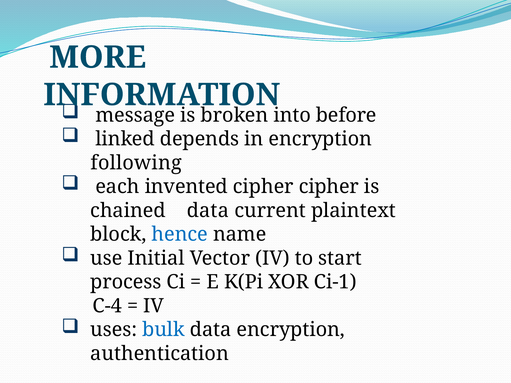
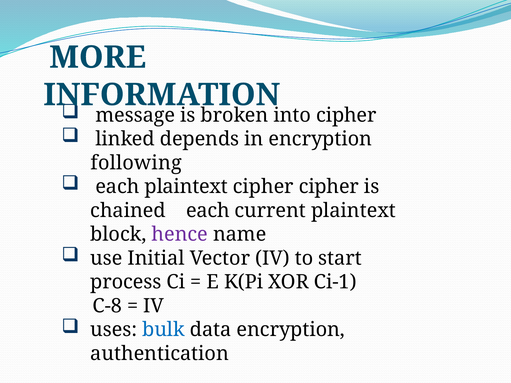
into before: before -> cipher (346, 115)
each invented: invented -> plaintext (186, 187)
chained data: data -> each (208, 211)
hence colour: blue -> purple (180, 234)
C-4: C-4 -> C-8 (107, 306)
